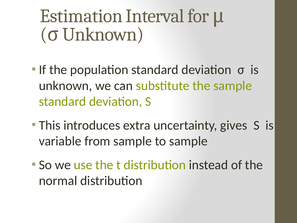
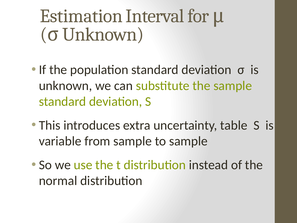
gives: gives -> table (234, 125)
